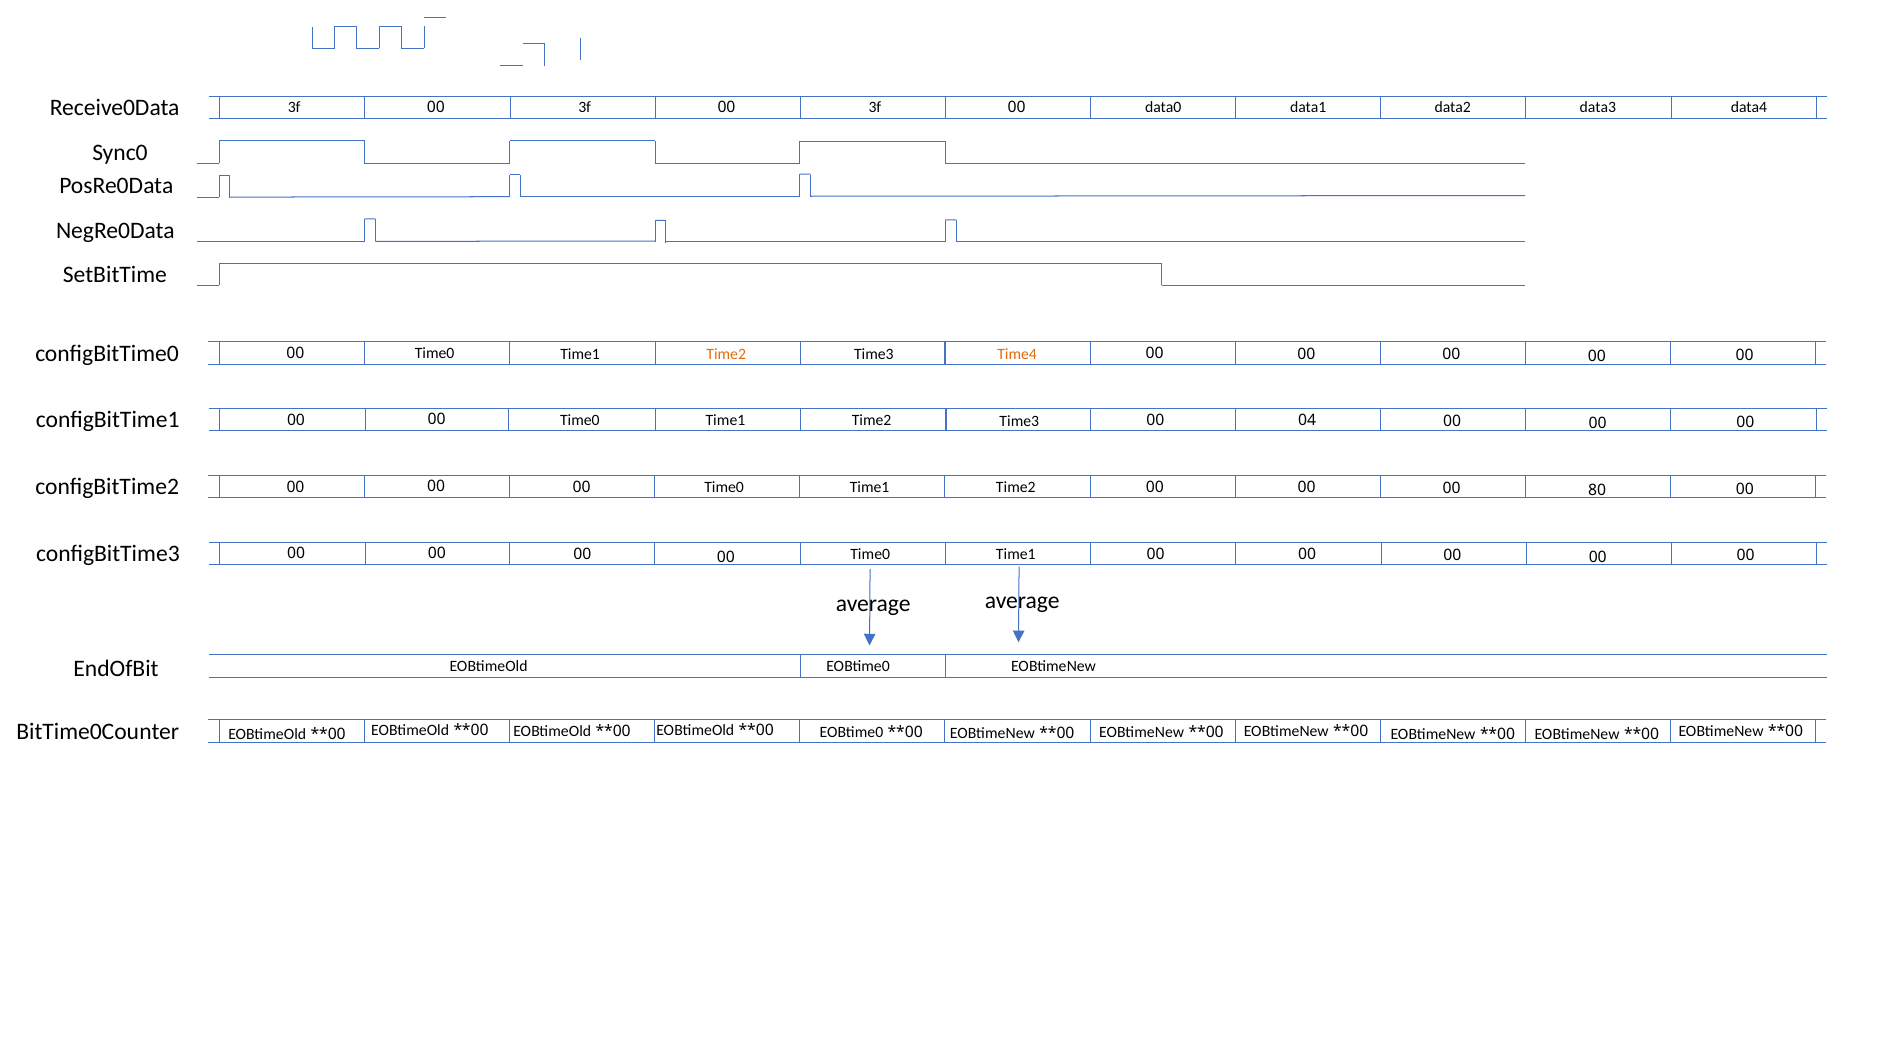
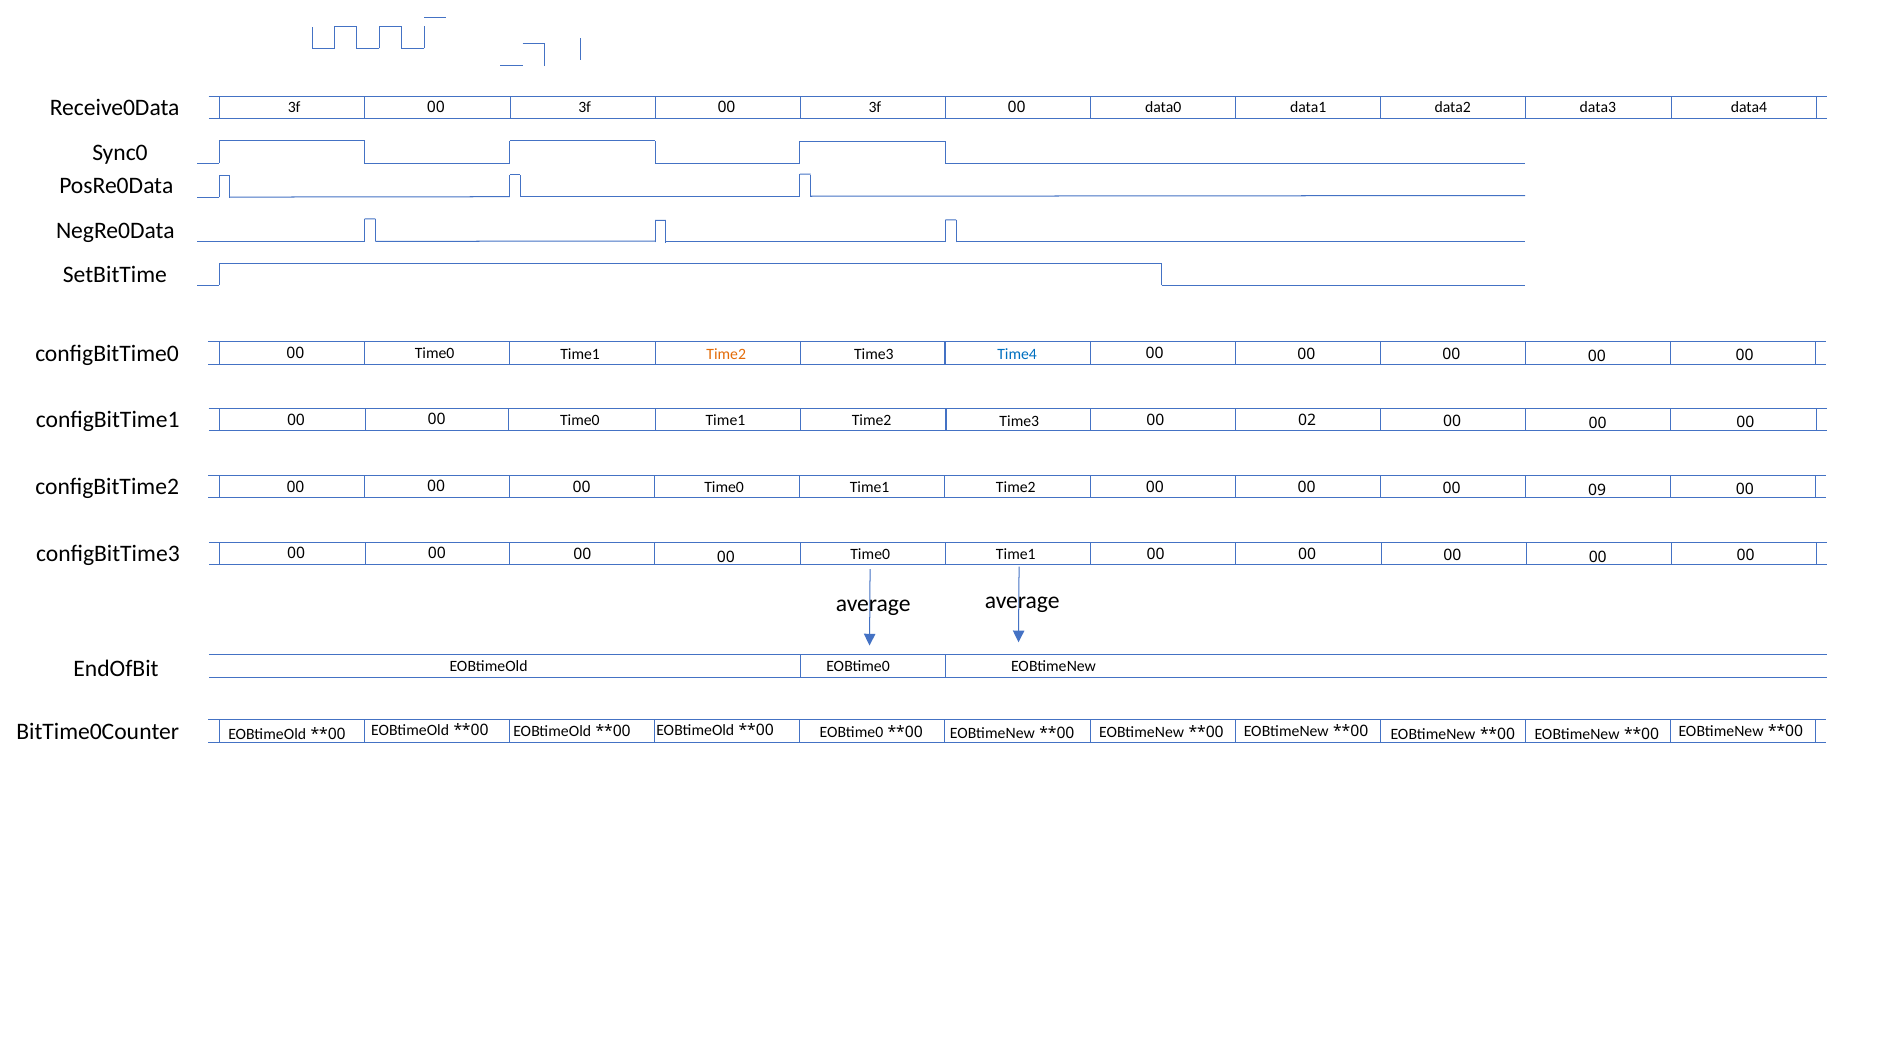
Time4 colour: orange -> blue (1017, 354)
04: 04 -> 02 (1307, 421)
80: 80 -> 09 (1597, 490)
